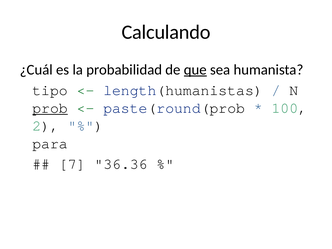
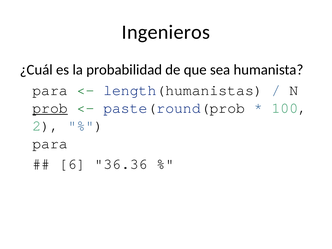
Calculando: Calculando -> Ingenieros (166, 32)
que underline: present -> none (195, 70)
tipo: tipo -> para (50, 90)
7: 7 -> 6 (72, 164)
